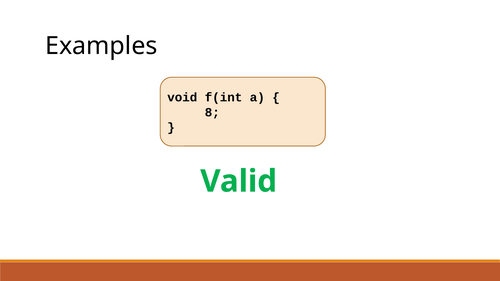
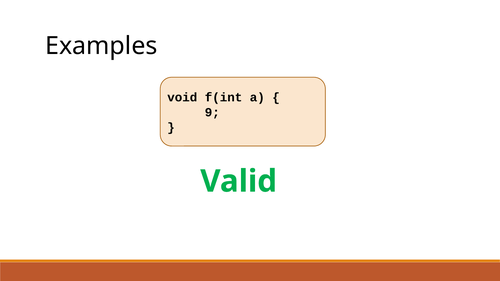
8: 8 -> 9 (212, 113)
